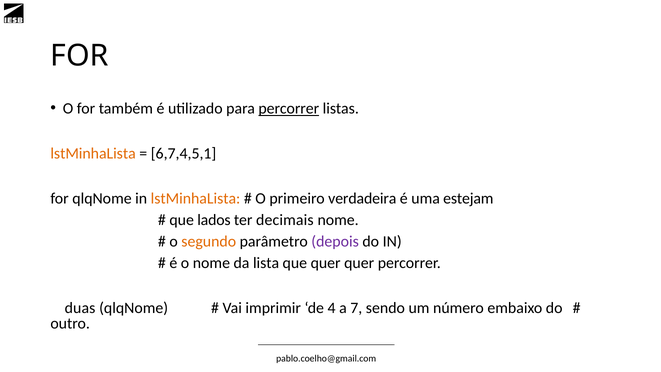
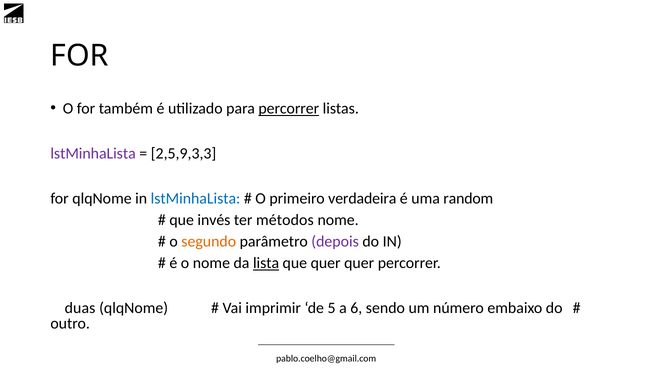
lstMinhaLista colour: orange -> purple (93, 153)
6,7,4,5,1: 6,7,4,5,1 -> 2,5,9,3,3 (184, 153)
lstMinhaLista colour: orange -> blue (196, 198)
estejam: estejam -> random (468, 198)
lados: lados -> invés (214, 220)
decimais: decimais -> métodos (285, 220)
lista underline: none -> present (266, 263)
4: 4 -> 5 (332, 308)
7: 7 -> 6 (356, 308)
